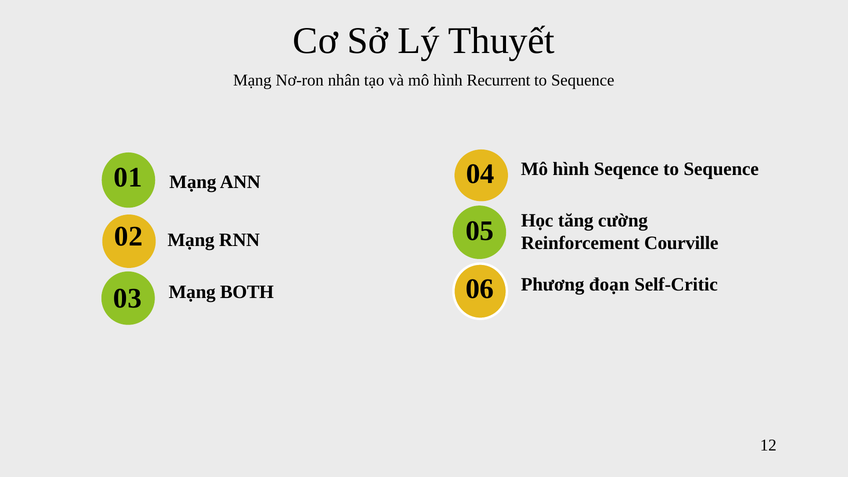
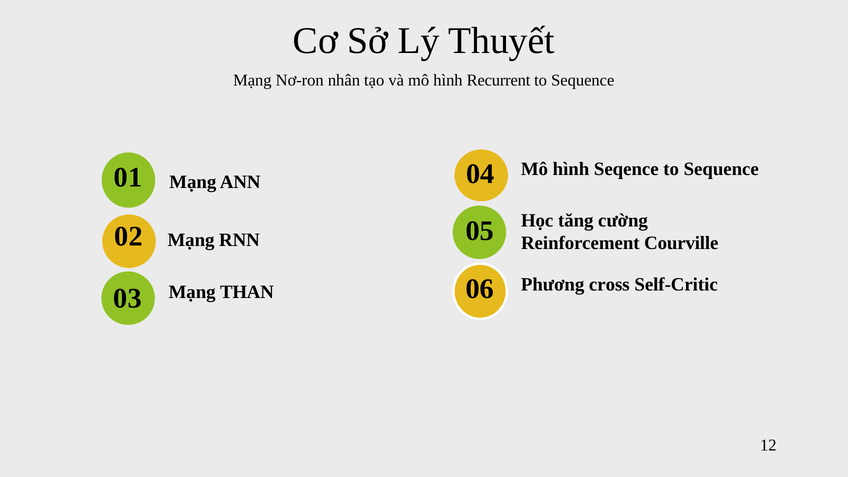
đoạn: đoạn -> cross (609, 285)
BOTH: BOTH -> THAN (247, 292)
